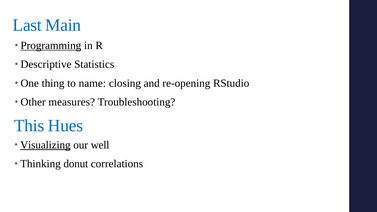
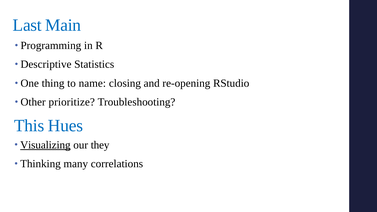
Programming underline: present -> none (51, 46)
measures: measures -> prioritize (72, 102)
well: well -> they (100, 145)
donut: donut -> many (76, 164)
